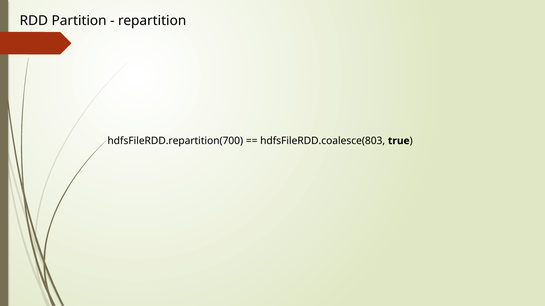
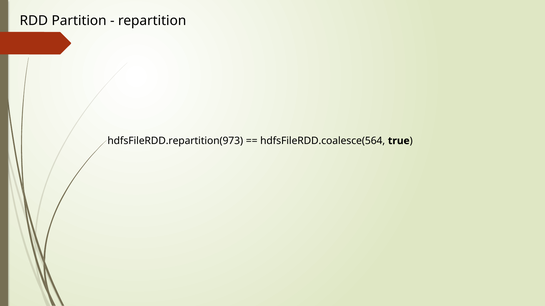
hdfsFileRDD.repartition(700: hdfsFileRDD.repartition(700 -> hdfsFileRDD.repartition(973 (175, 141)
hdfsFileRDD.coalesce(803: hdfsFileRDD.coalesce(803 -> hdfsFileRDD.coalesce(564 (323, 141)
